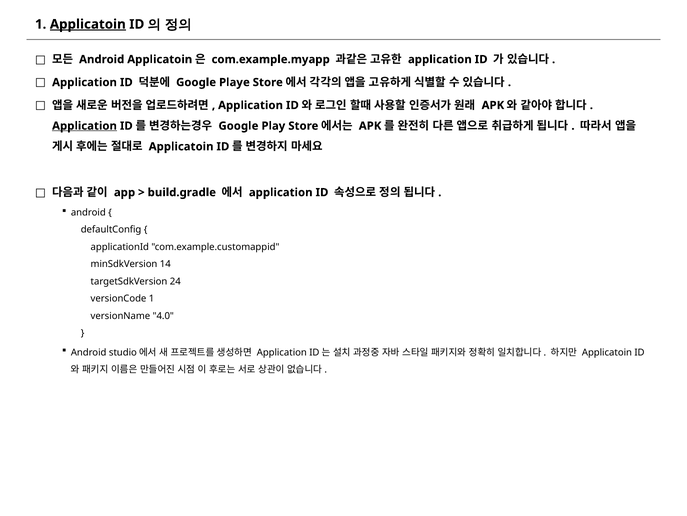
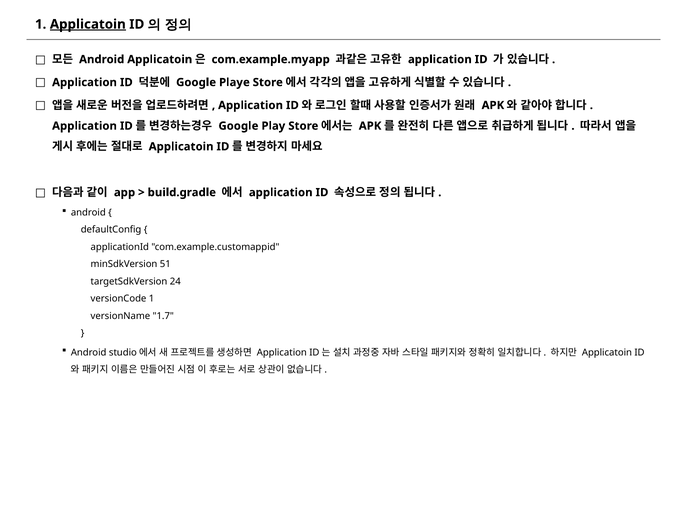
Application underline: present -> none (85, 126)
14: 14 -> 51 (165, 264)
4.0: 4.0 -> 1.7 (163, 316)
